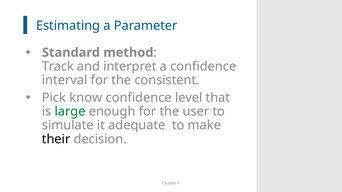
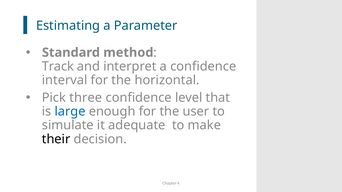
consistent: consistent -> horizontal (167, 80)
know: know -> three (86, 98)
large colour: green -> blue (70, 112)
